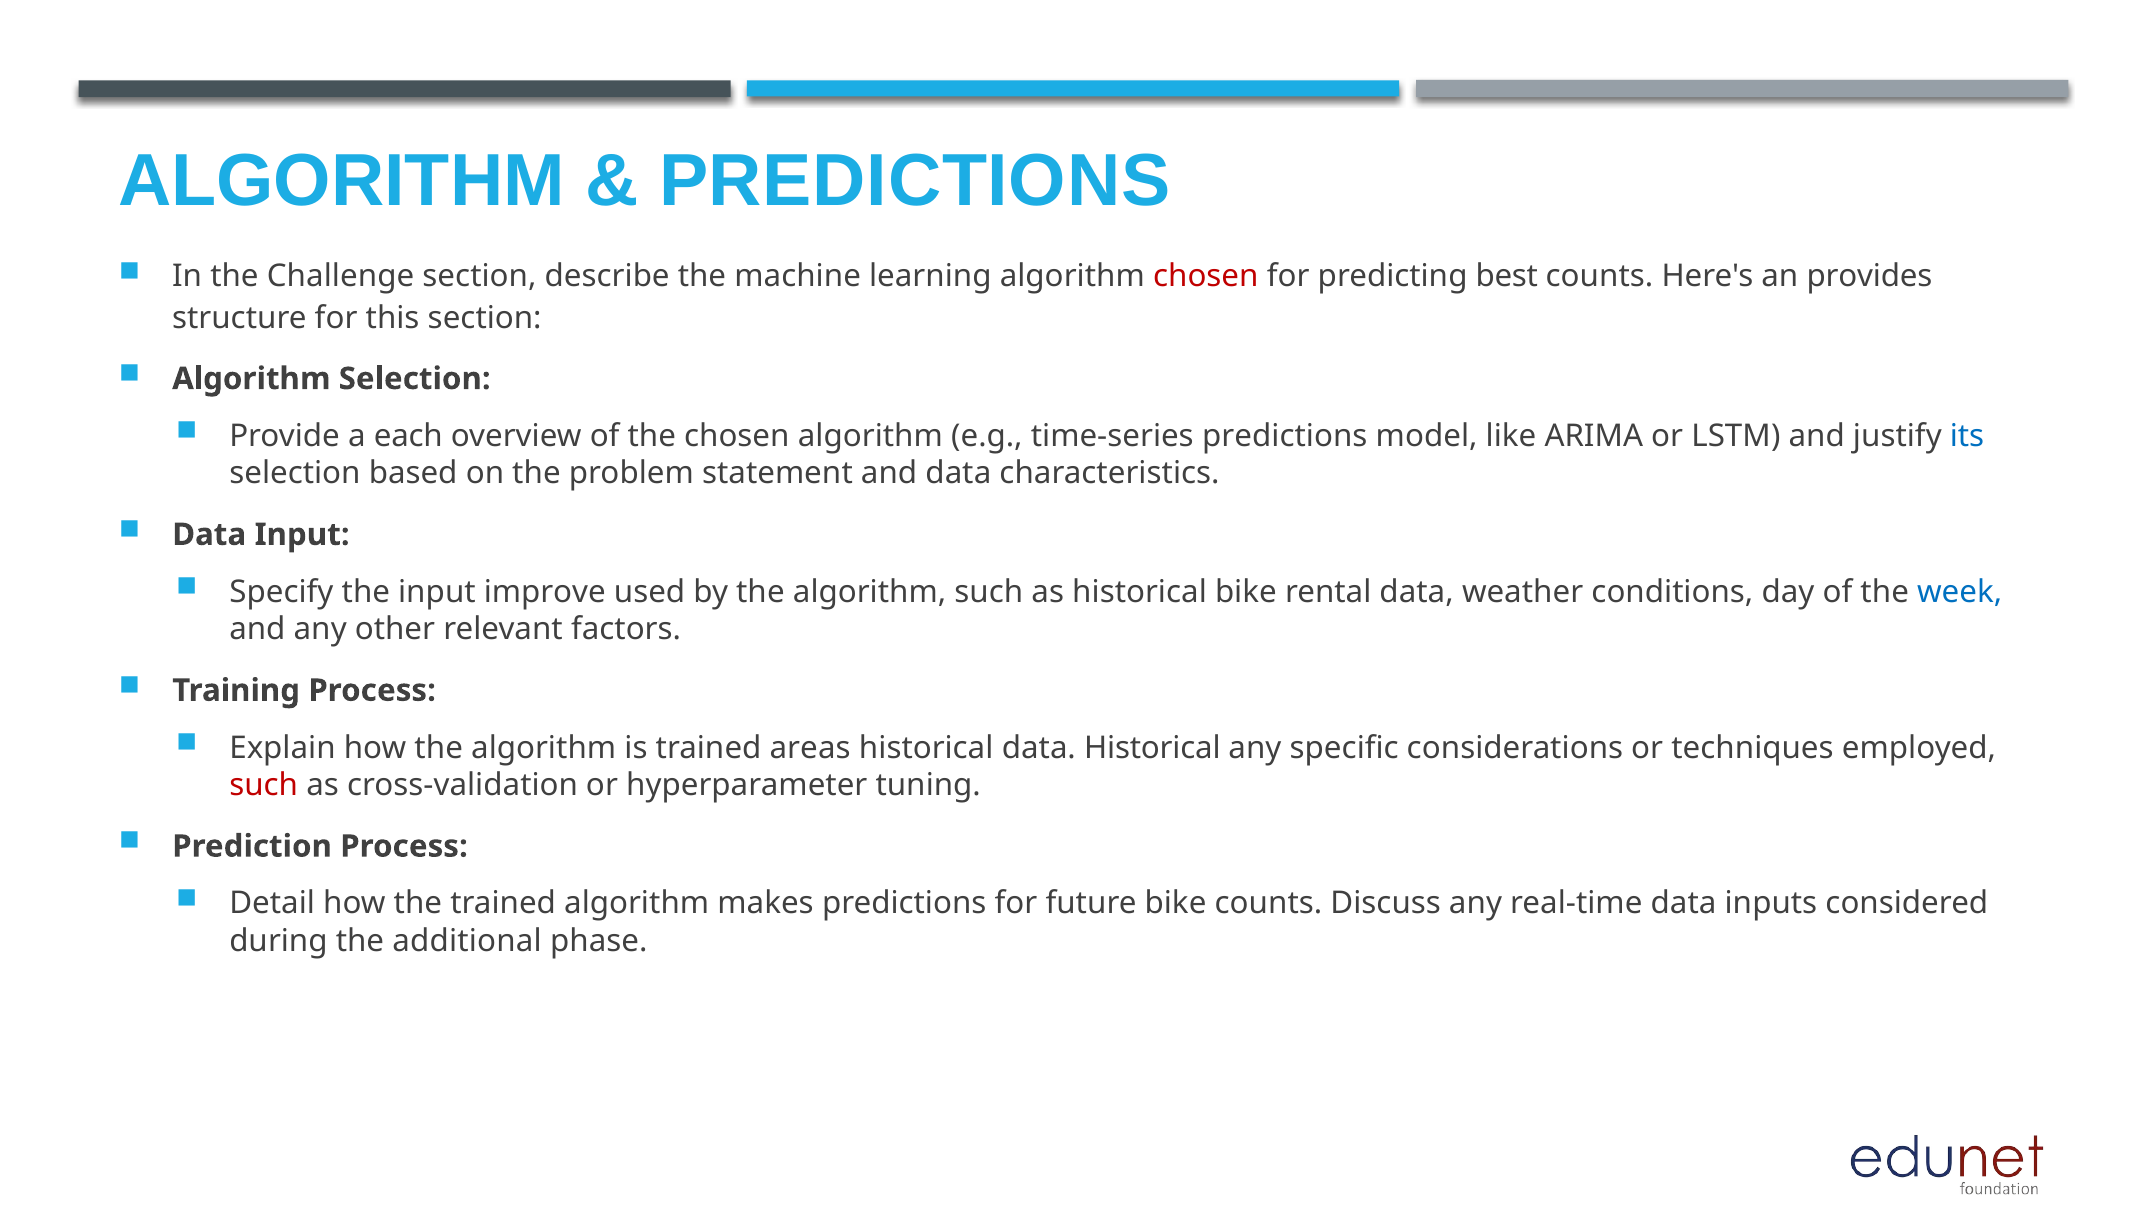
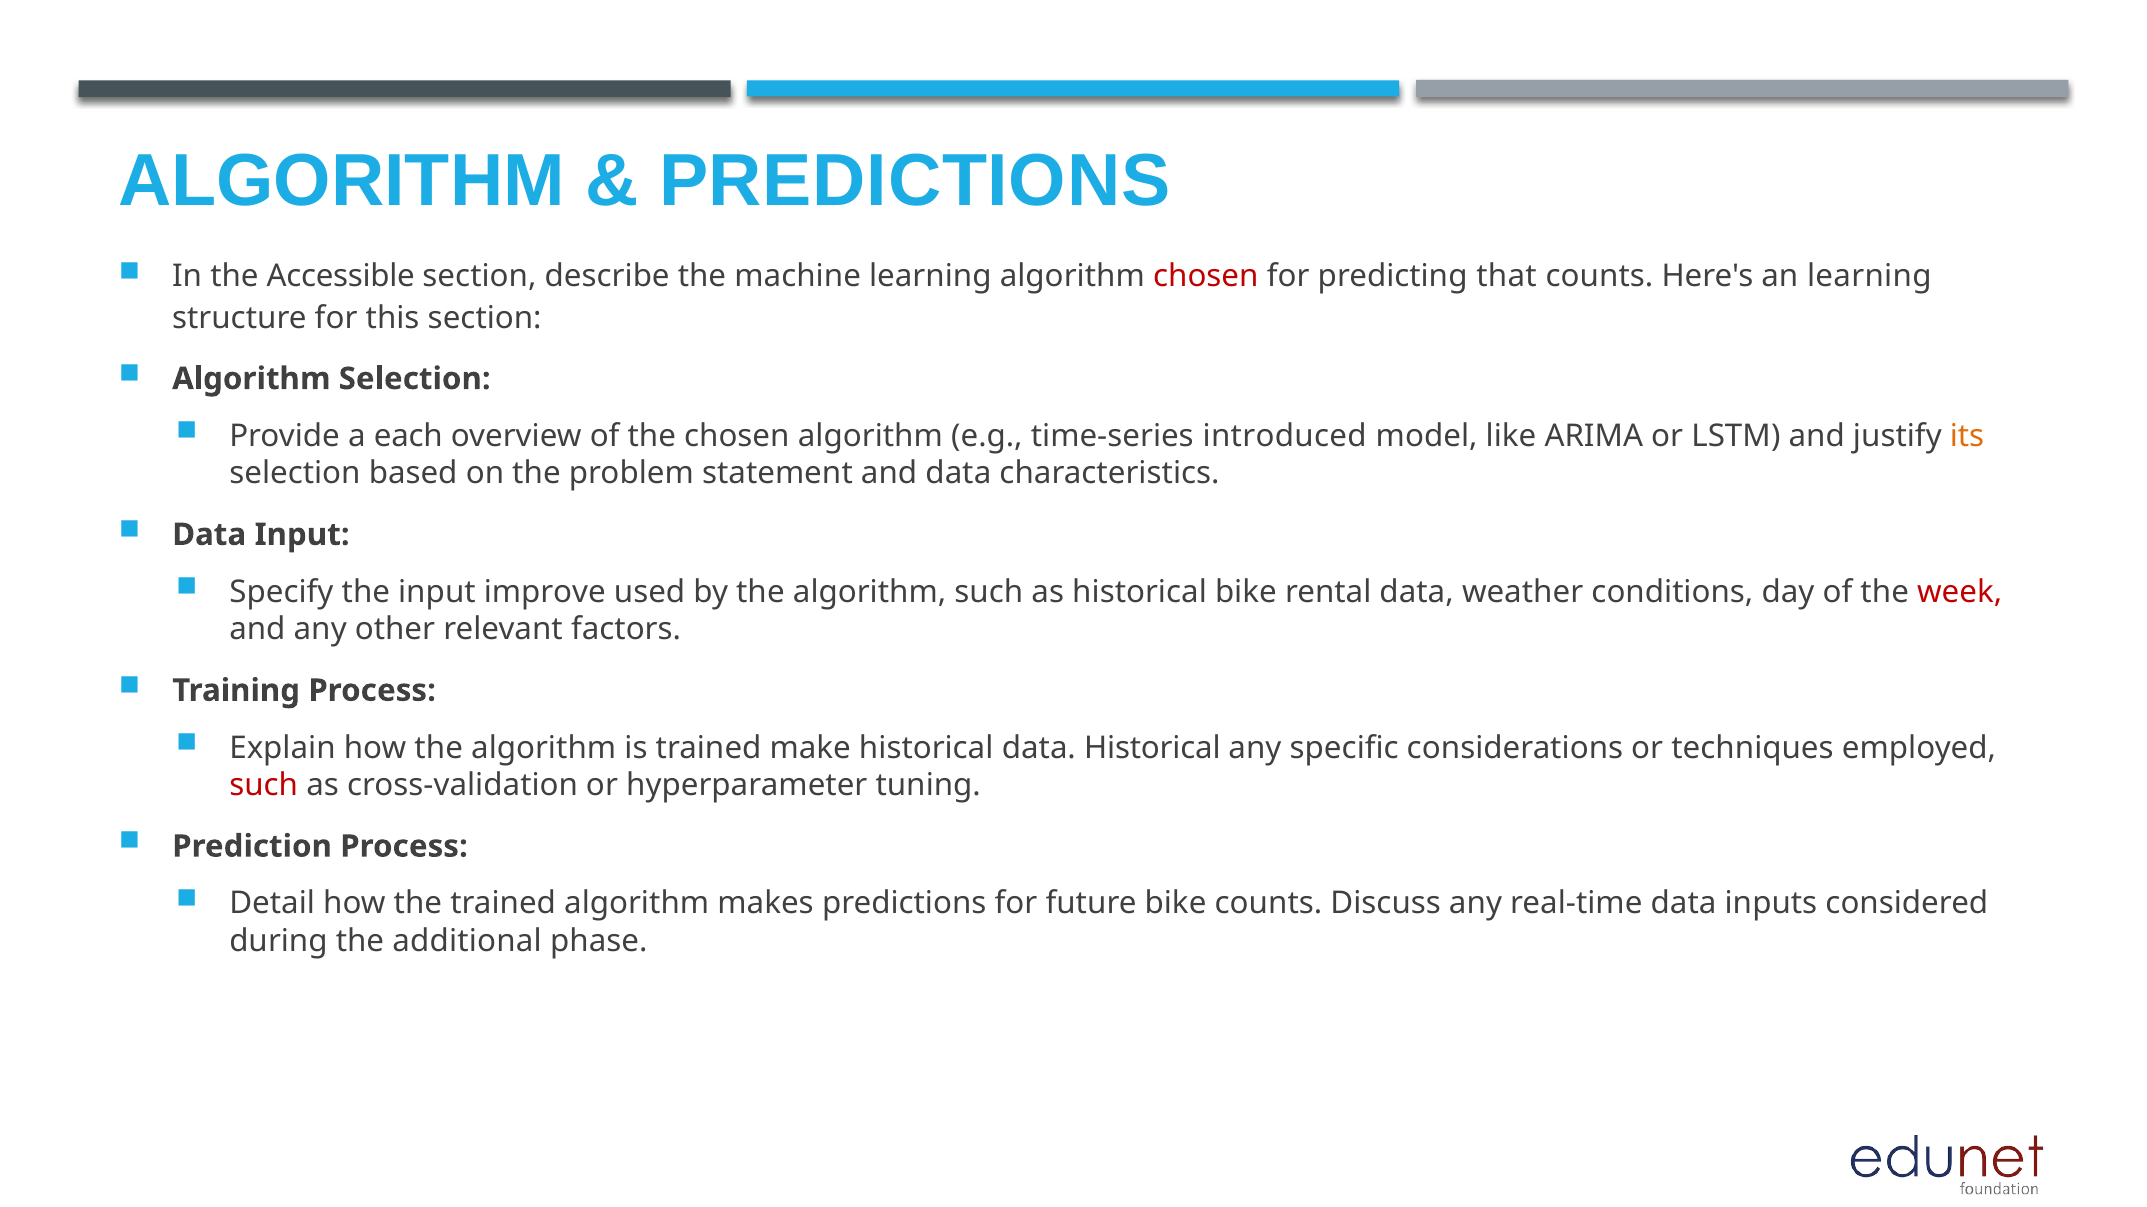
Challenge: Challenge -> Accessible (341, 277)
best: best -> that (1506, 277)
an provides: provides -> learning (1869, 277)
time-series predictions: predictions -> introduced (1285, 436)
its colour: blue -> orange (1967, 436)
week colour: blue -> red (1960, 592)
areas: areas -> make (810, 748)
